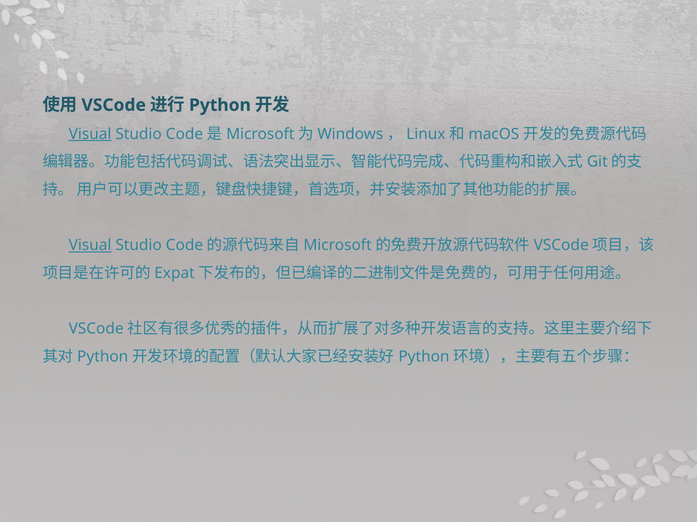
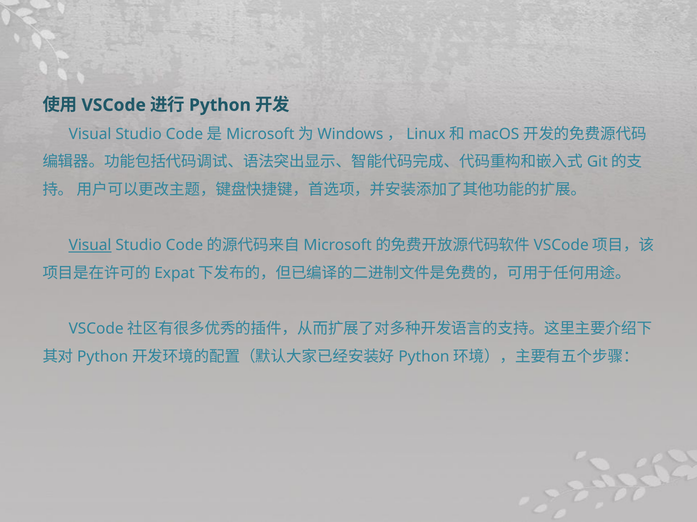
Visual underline: present -> none (90, 134)
